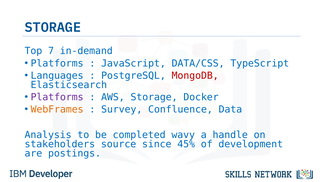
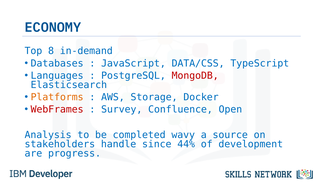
STORAGE: STORAGE -> ECONOMY (53, 27)
7: 7 -> 8 (51, 51)
Platforms: Platforms -> Databases (57, 63)
Platforms colour: purple -> orange (57, 97)
WebFrames colour: orange -> red (57, 109)
Data: Data -> Open (230, 109)
handle: handle -> source (230, 135)
source: source -> handle (119, 144)
45%: 45% -> 44% (186, 144)
postings: postings -> progress (75, 153)
